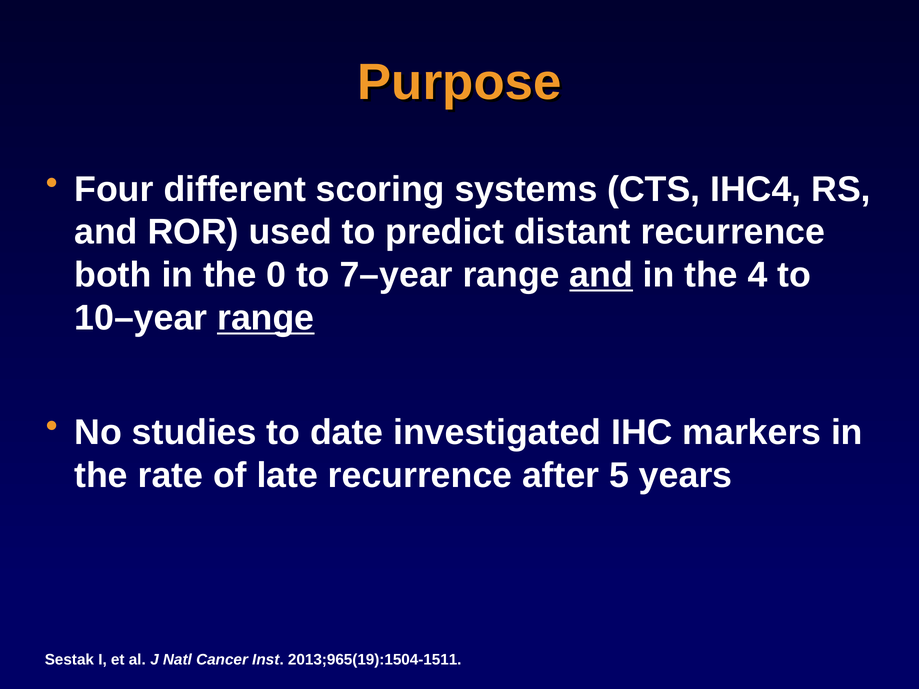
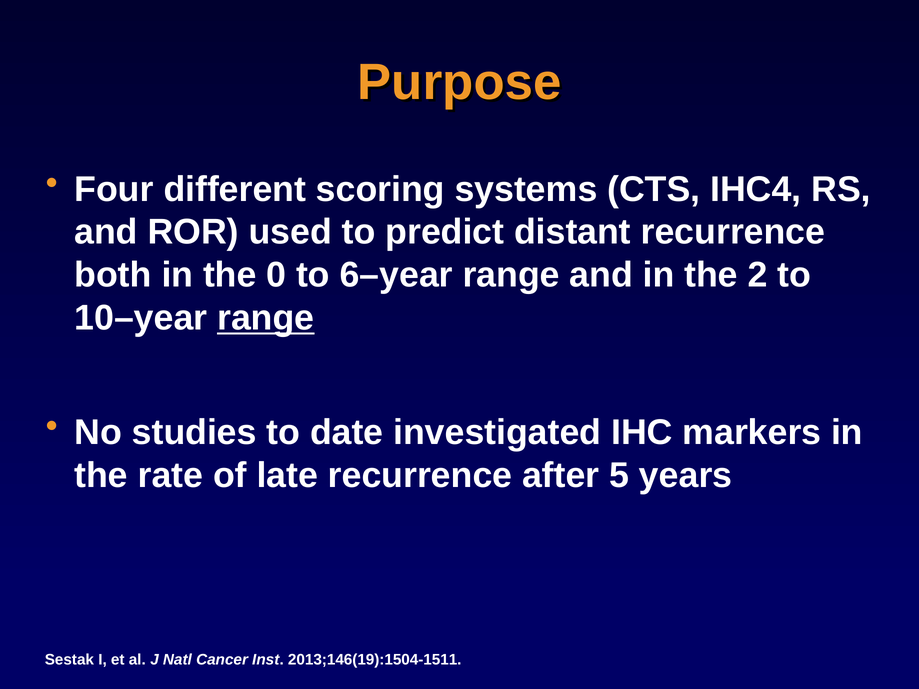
7–year: 7–year -> 6–year (396, 275)
and underline: present -> none (601, 275)
4: 4 -> 2 (758, 275)
2013;965(19):1504-1511: 2013;965(19):1504-1511 -> 2013;146(19):1504-1511 (375, 660)
